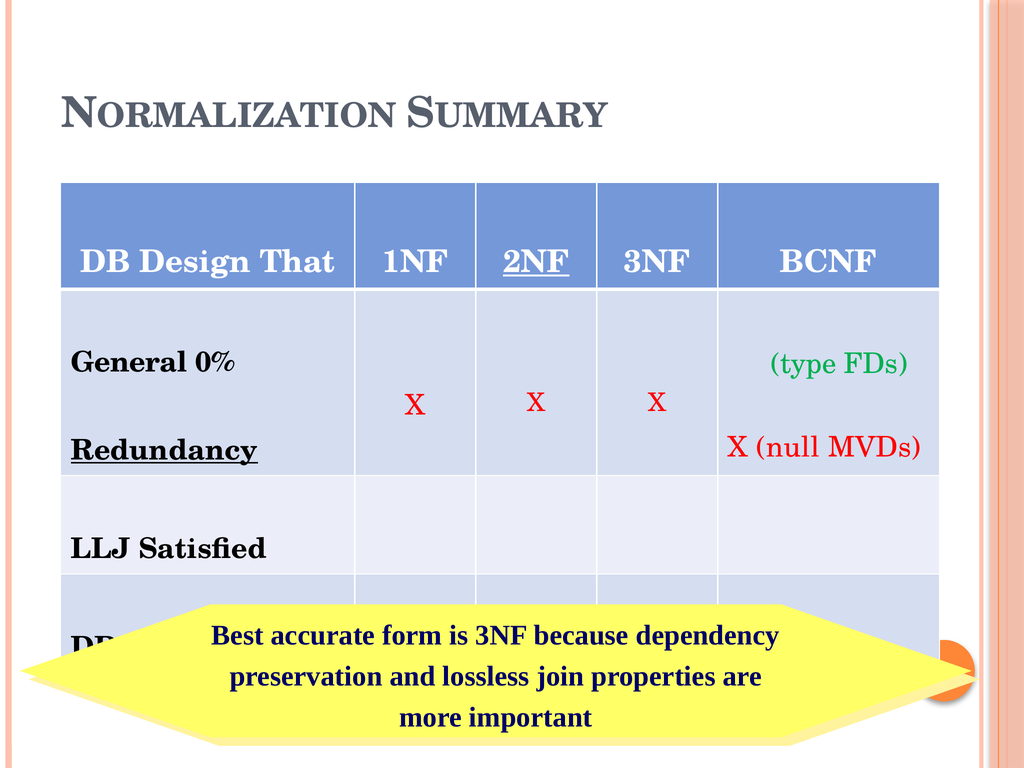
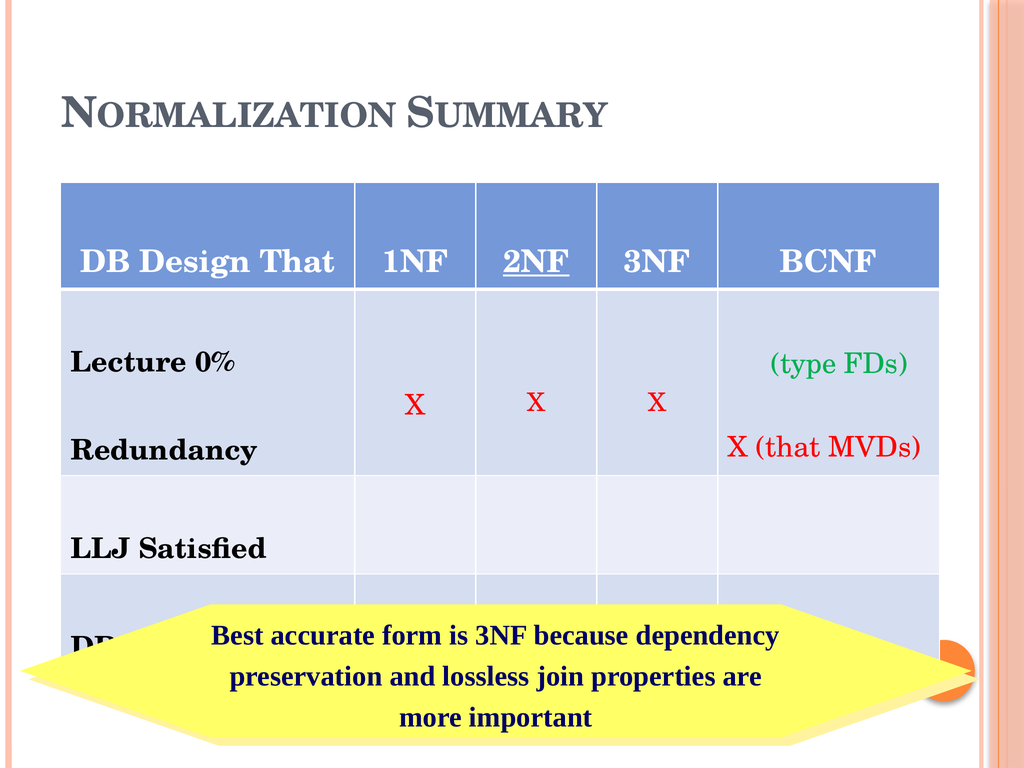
General: General -> Lecture (129, 362)
X null: null -> that (788, 447)
Redundancy underline: present -> none (164, 451)
